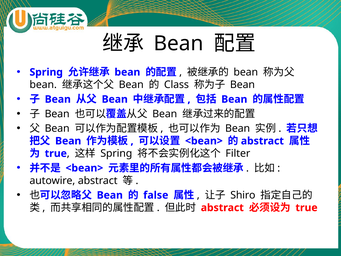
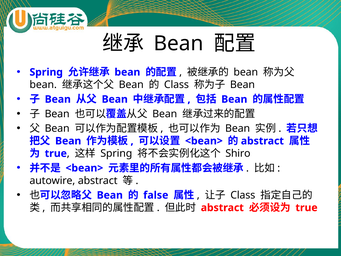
Filter: Filter -> Shiro (238, 153)
Shiro: Shiro -> Class (243, 195)
